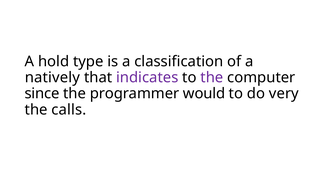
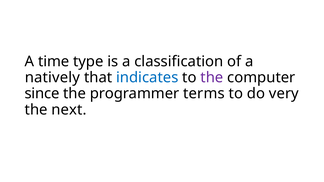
hold: hold -> time (54, 62)
indicates colour: purple -> blue (147, 78)
would: would -> terms (204, 94)
calls: calls -> next (69, 110)
